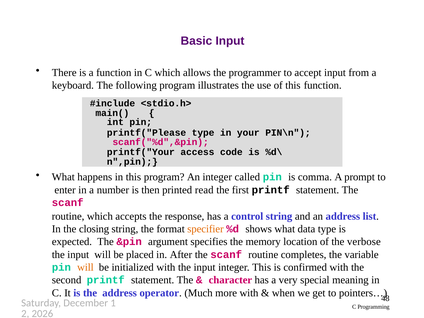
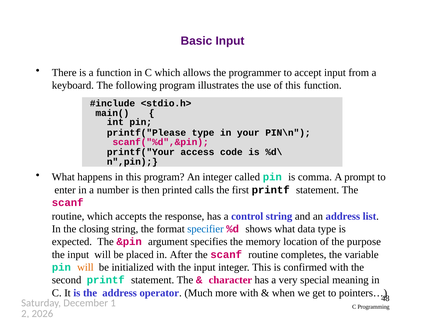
read: read -> calls (204, 190)
specifier colour: orange -> blue (205, 229)
verbose: verbose -> purpose (364, 241)
